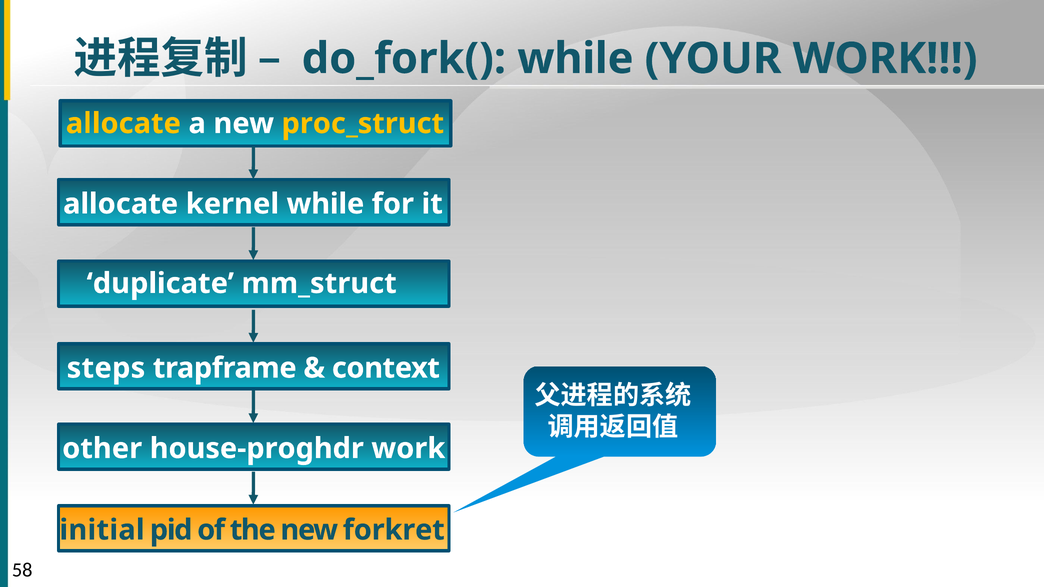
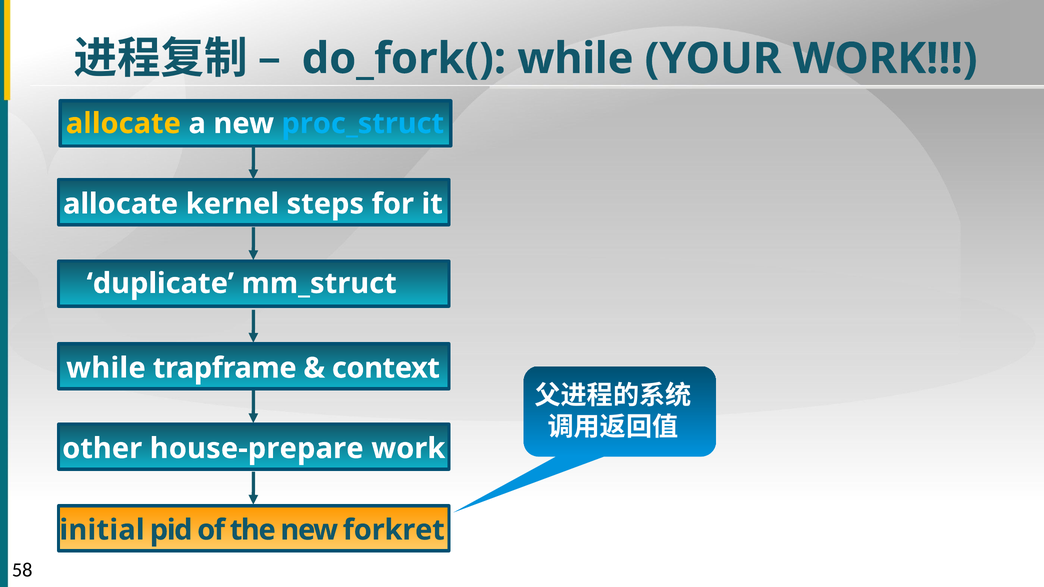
proc_struct colour: yellow -> light blue (363, 124)
kernel while: while -> steps (325, 204)
steps: steps -> while (106, 368)
house-proghdr: house-proghdr -> house-prepare (257, 449)
